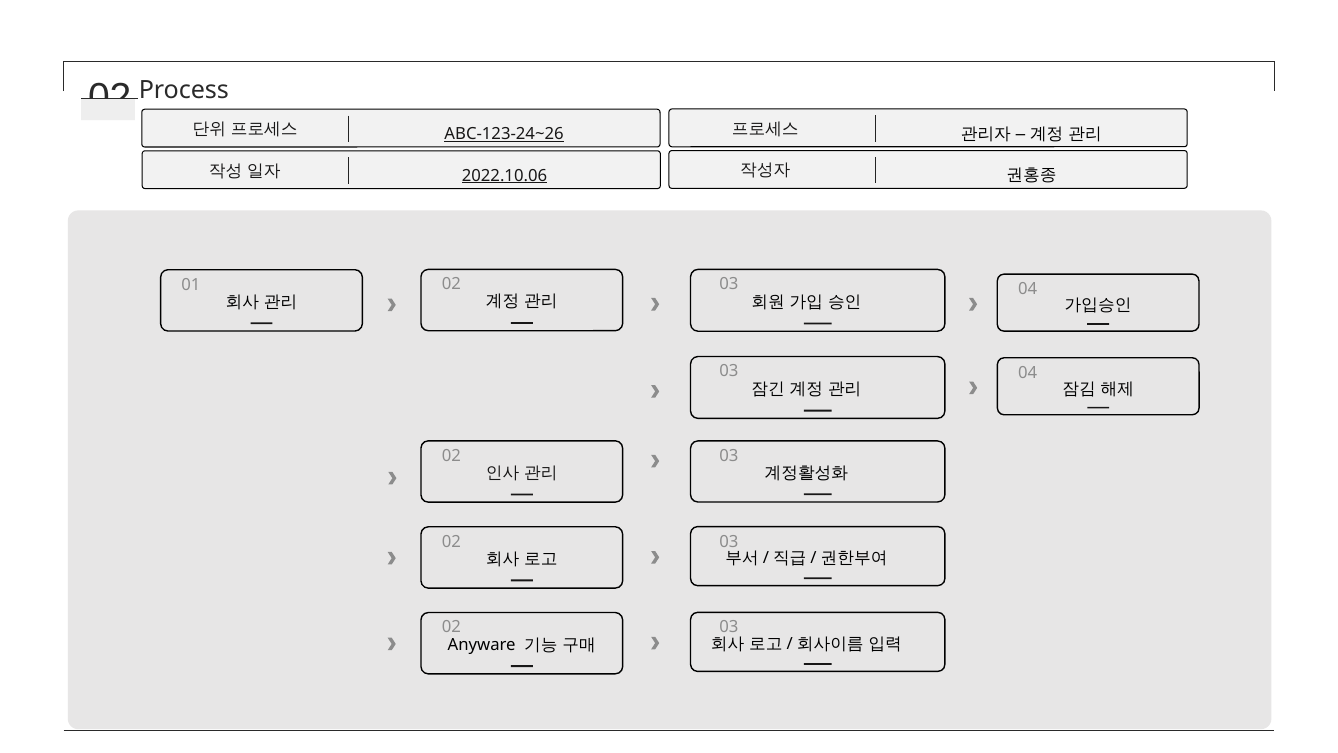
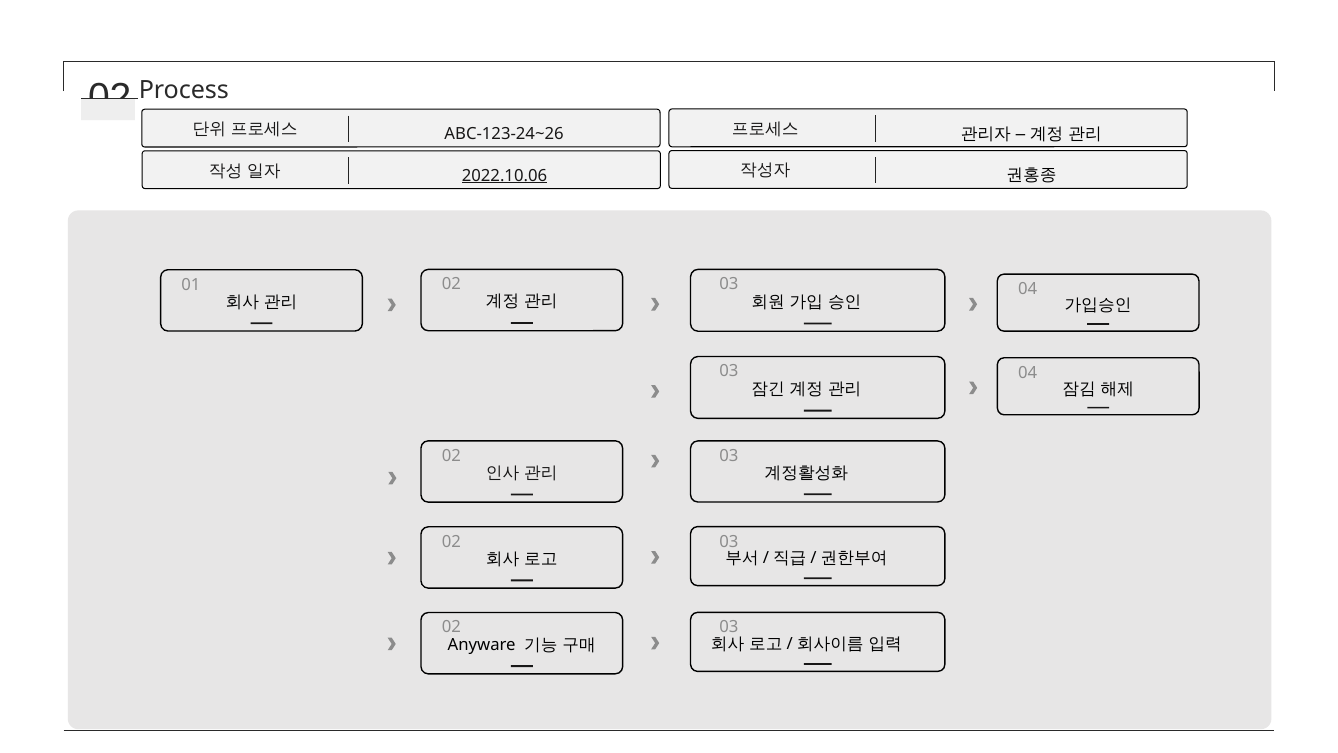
ABC-123-24~26 underline: present -> none (504, 134)
